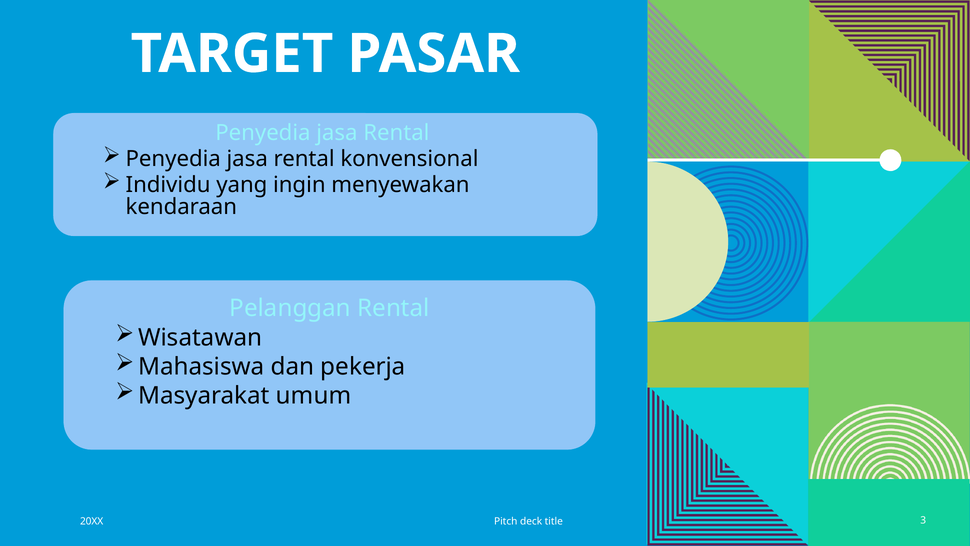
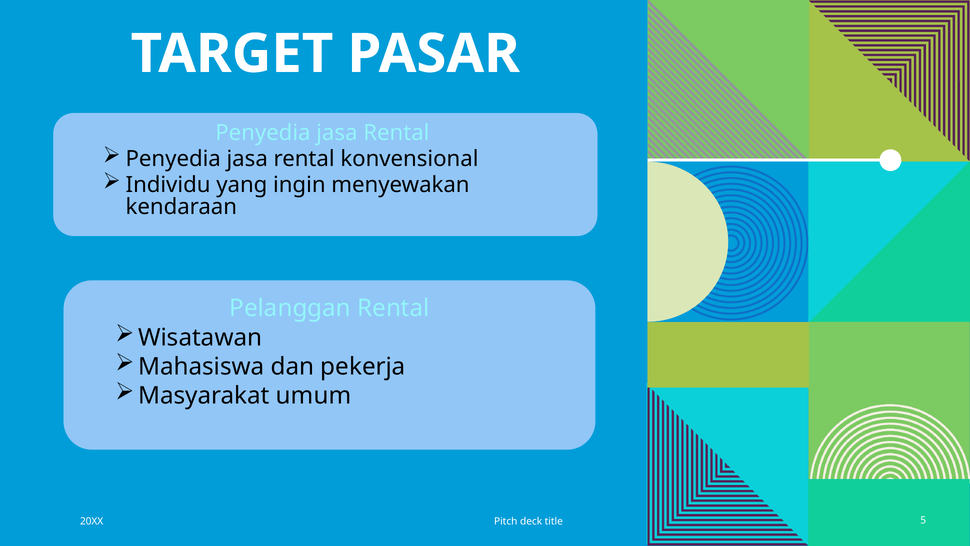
3: 3 -> 5 (923, 520)
